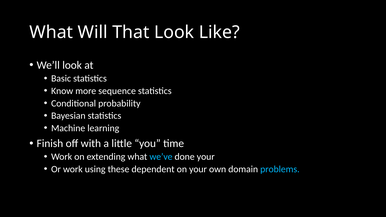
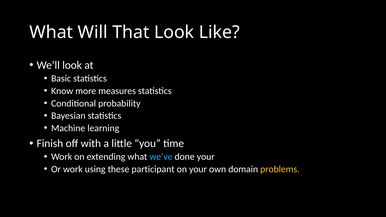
sequence: sequence -> measures (117, 91)
dependent: dependent -> participant (153, 169)
problems colour: light blue -> yellow (280, 169)
